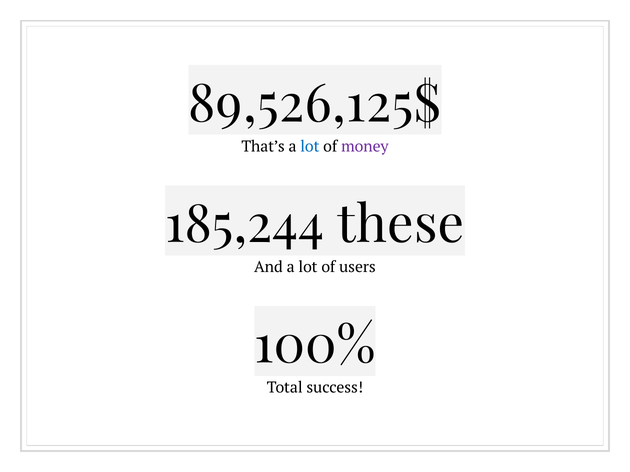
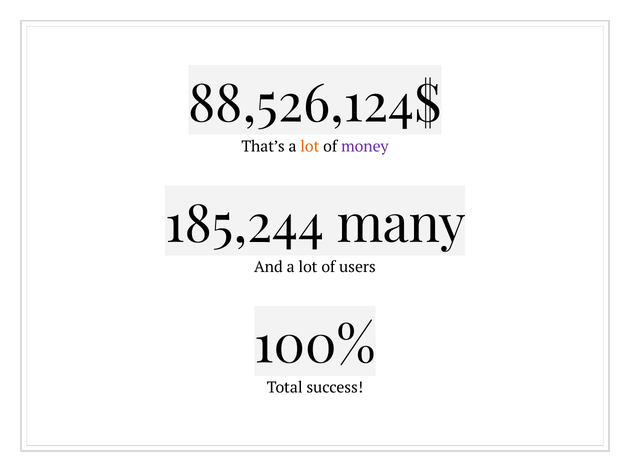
89,526,125$: 89,526,125$ -> 88,526,124$ (315, 104)
lot colour: blue -> orange (310, 146)
these: these -> many (401, 225)
